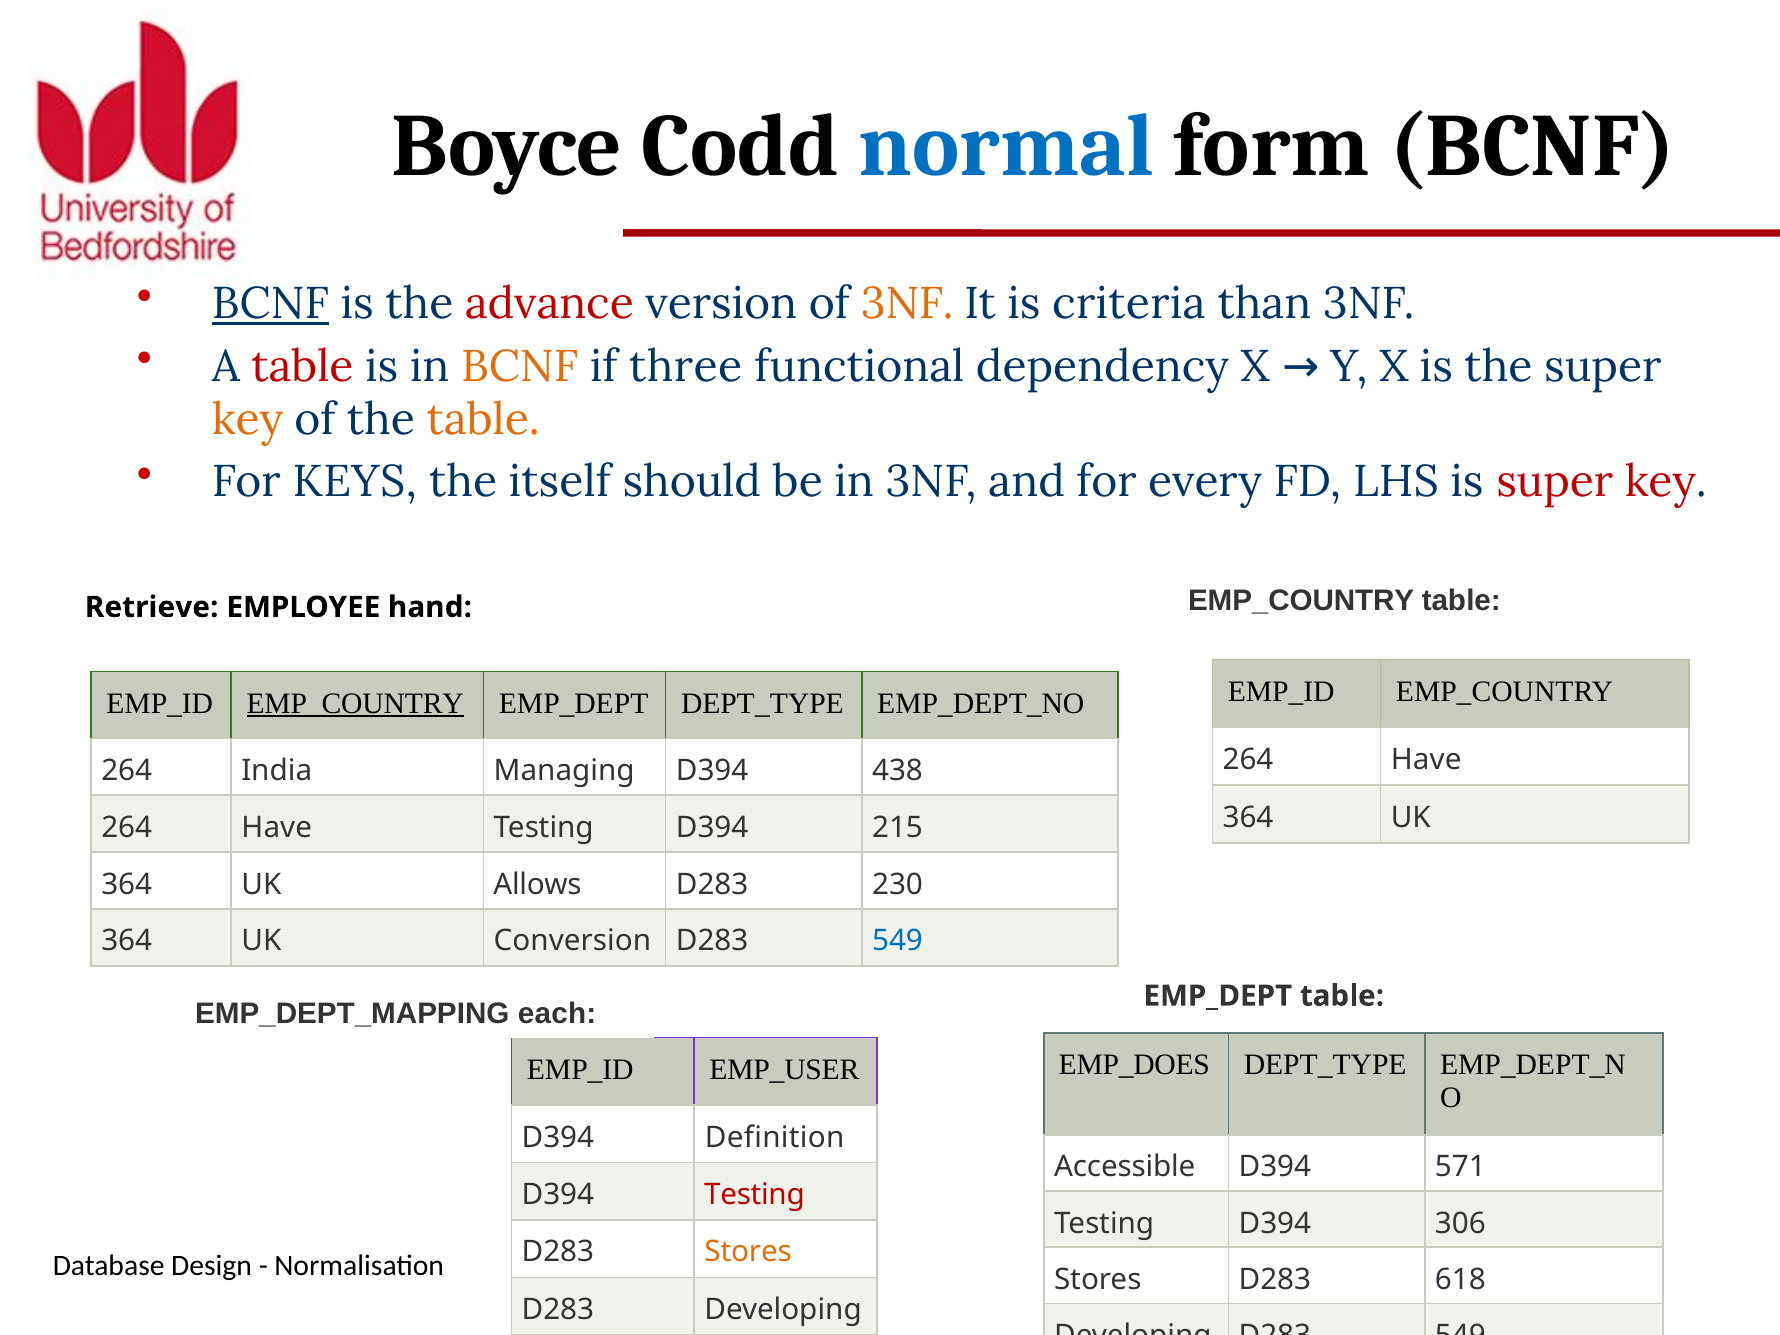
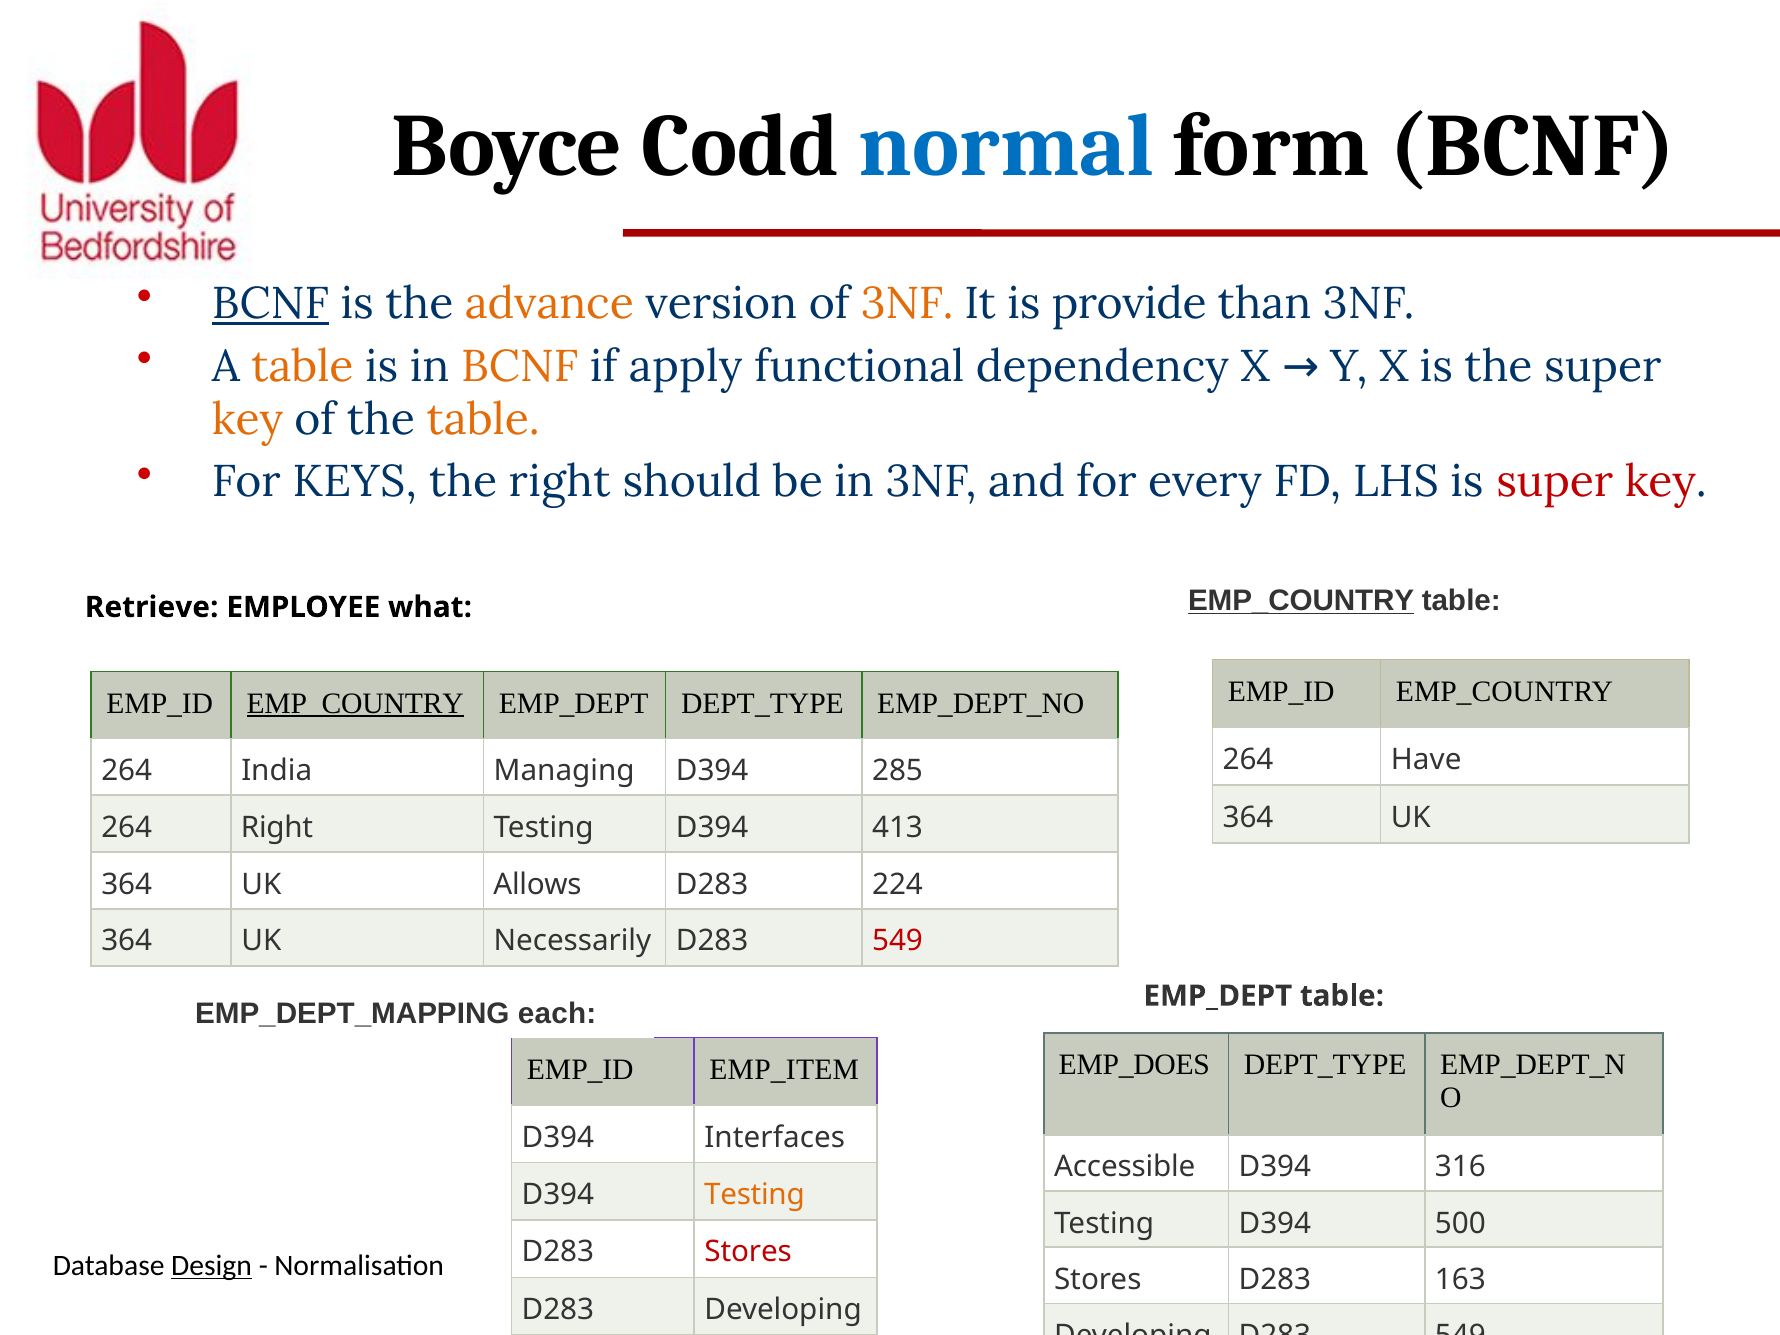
advance colour: red -> orange (549, 304)
criteria: criteria -> provide (1129, 304)
table colour: red -> orange (302, 366)
three: three -> apply (686, 366)
the itself: itself -> right (560, 482)
EMP_COUNTRY underline: none -> present (1301, 601)
hand: hand -> what (430, 607)
438: 438 -> 285 (898, 771)
Have: Have -> Right (277, 827)
215: 215 -> 413 (898, 827)
230: 230 -> 224 (898, 884)
Conversion: Conversion -> Necessarily (572, 941)
549 colour: blue -> red (898, 941)
EMP_USER: EMP_USER -> EMP_ITEM (784, 1069)
Definition: Definition -> Interfaces (775, 1137)
571: 571 -> 316 (1460, 1167)
Testing colour: red -> orange (754, 1195)
306: 306 -> 500 (1460, 1223)
Stores colour: orange -> red (748, 1252)
Design underline: none -> present (212, 1266)
618: 618 -> 163 (1460, 1279)
